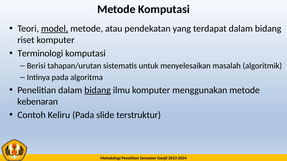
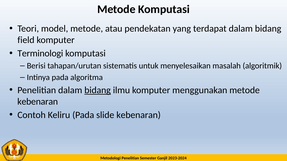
model underline: present -> none (55, 29)
riset: riset -> field (26, 40)
slide terstruktur: terstruktur -> kebenaran (139, 115)
